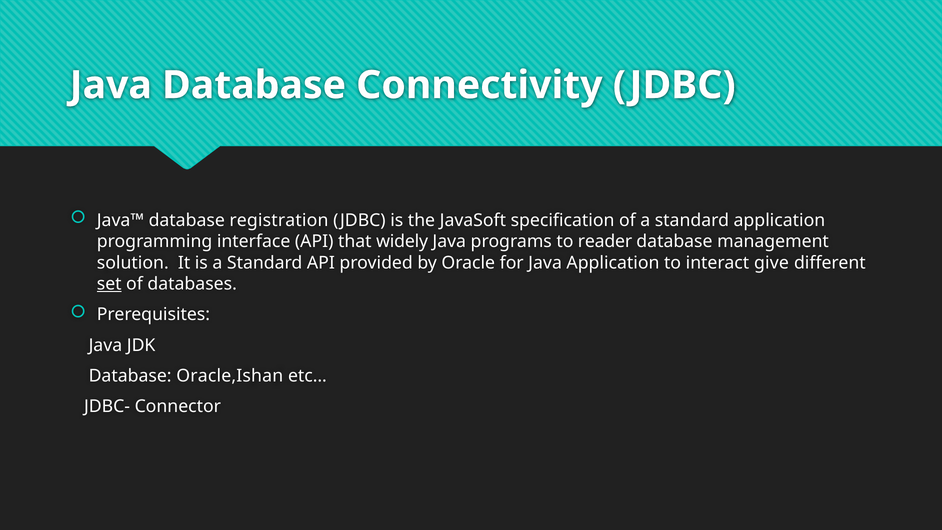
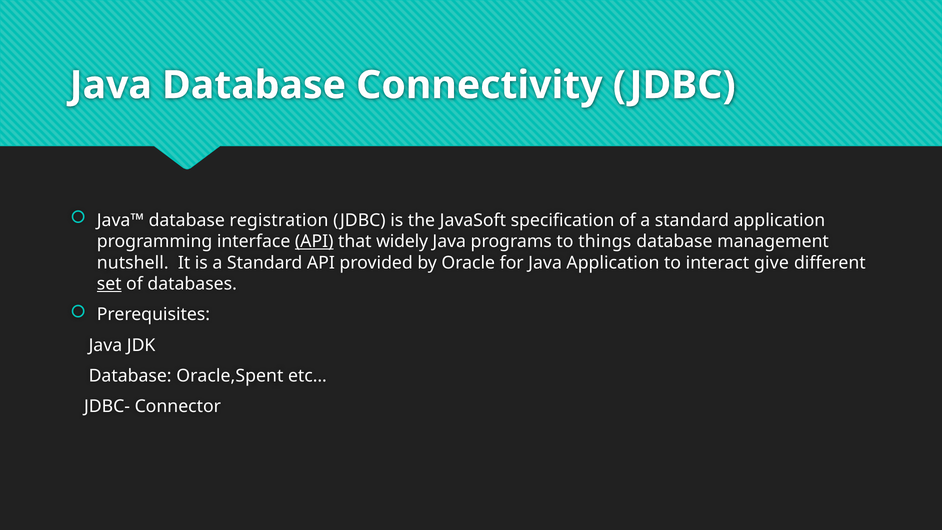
API underline: none -> present (314, 242)
reader: reader -> things (605, 242)
solution: solution -> nutshell (133, 263)
Oracle,Ishan: Oracle,Ishan -> Oracle,Spent (230, 376)
